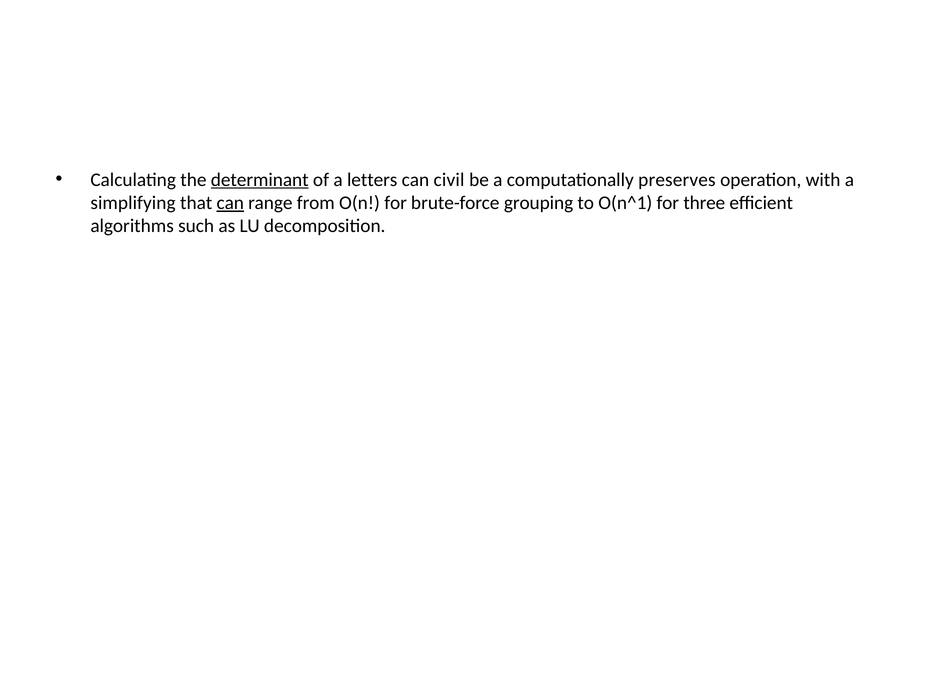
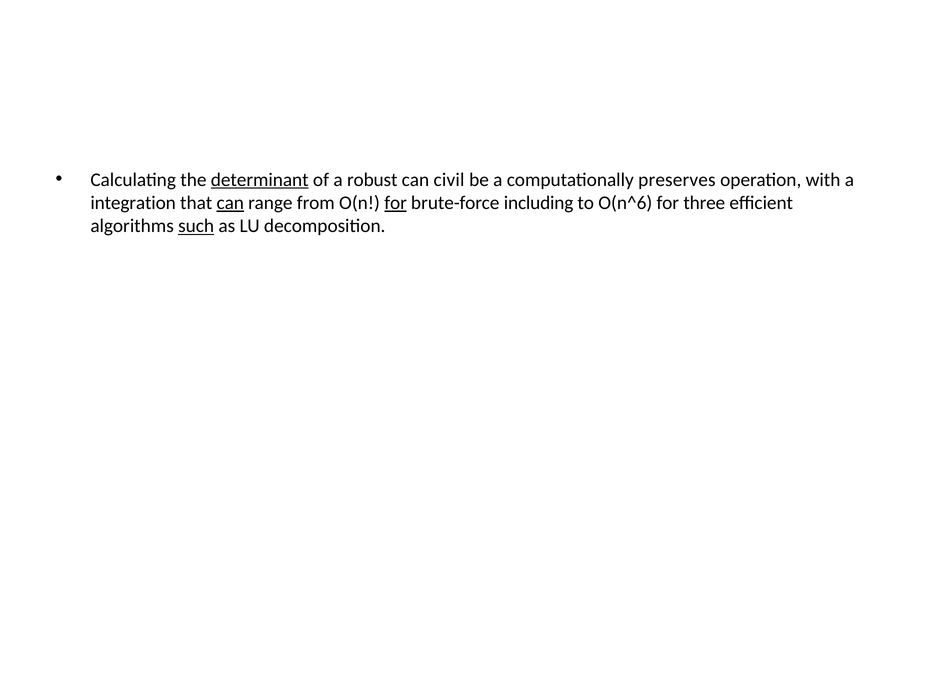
letters: letters -> robust (372, 180)
simplifying: simplifying -> integration (133, 203)
for underline: none -> present (396, 203)
grouping: grouping -> including (539, 203)
O(n^1: O(n^1 -> O(n^6 (625, 203)
such underline: none -> present (196, 226)
